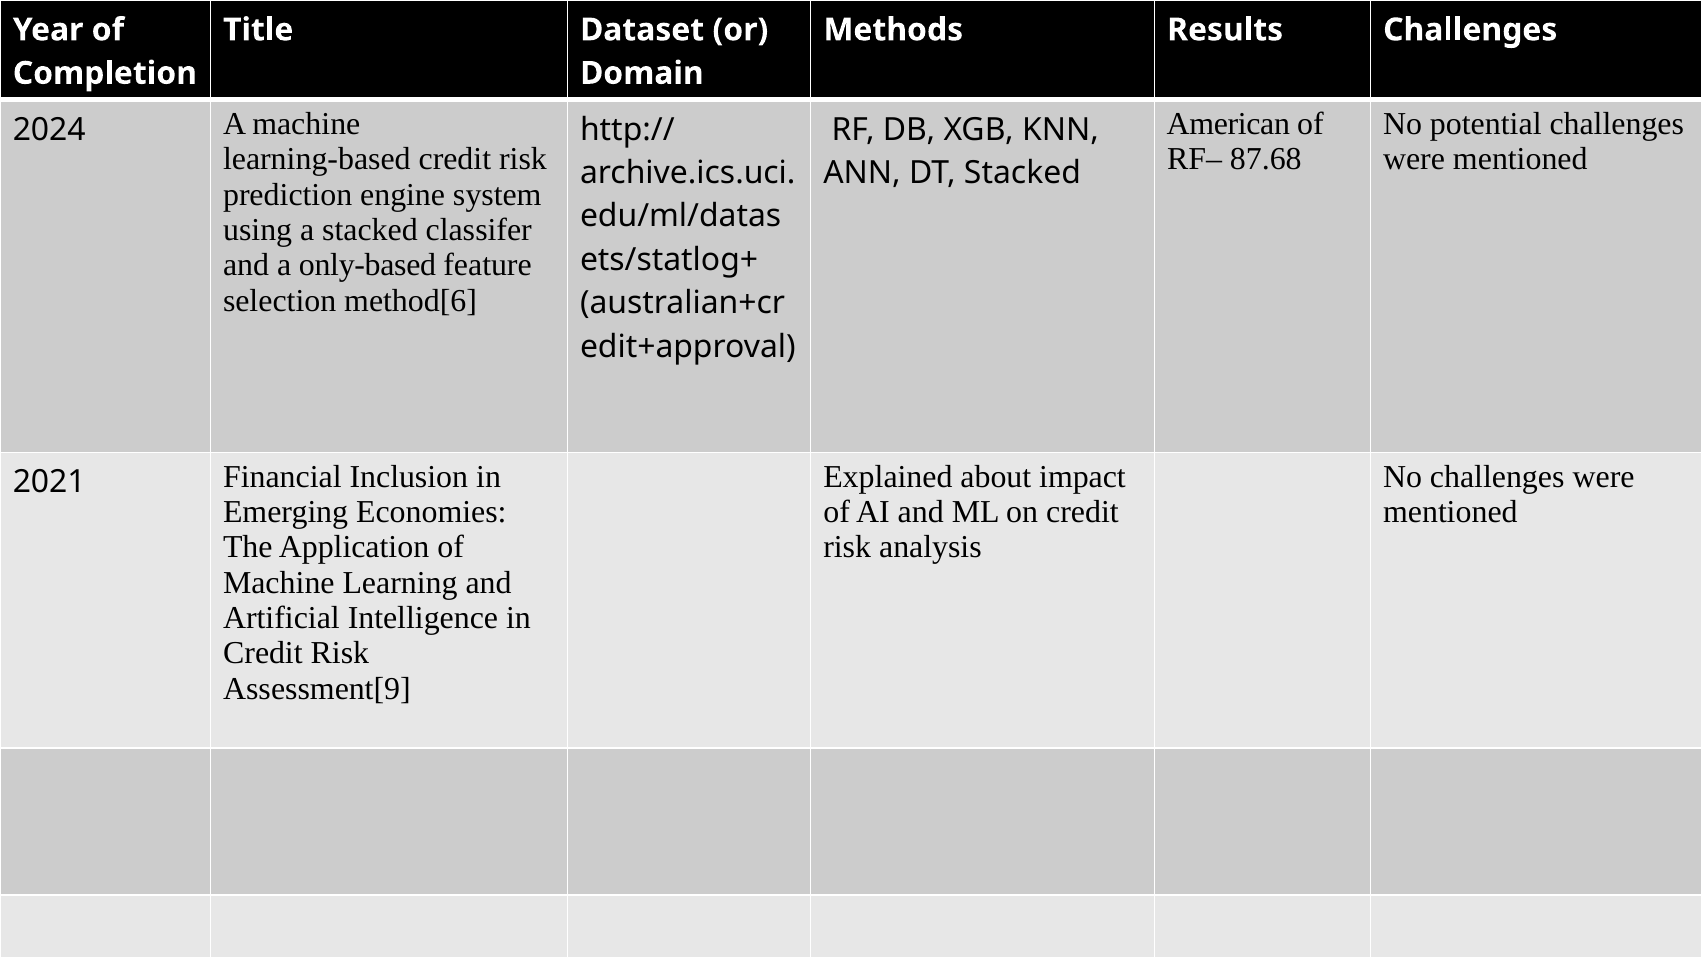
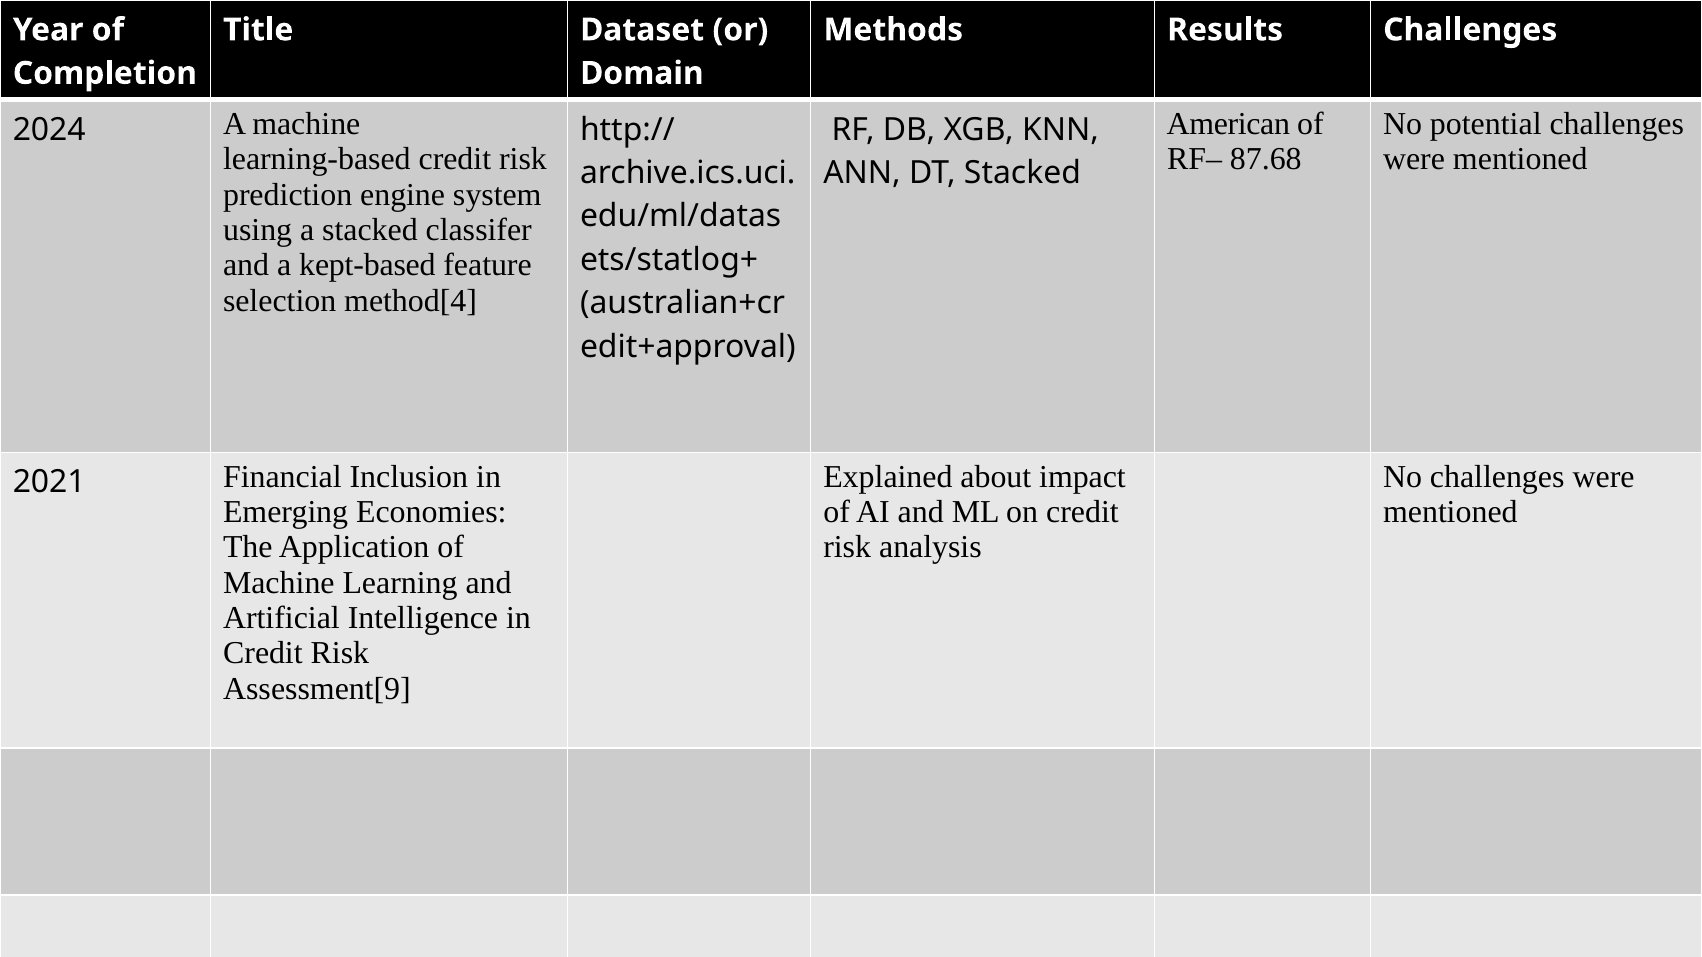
only‑based: only‑based -> kept‑based (367, 265)
method[6: method[6 -> method[4 (411, 301)
